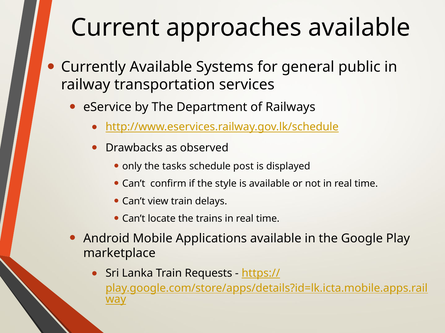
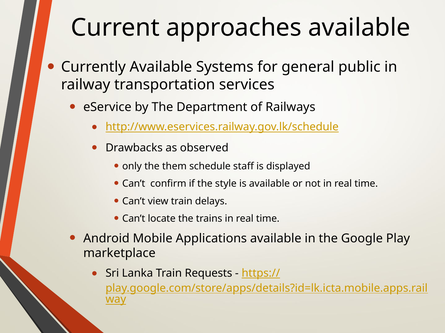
tasks: tasks -> them (174, 166)
post: post -> staff (243, 166)
